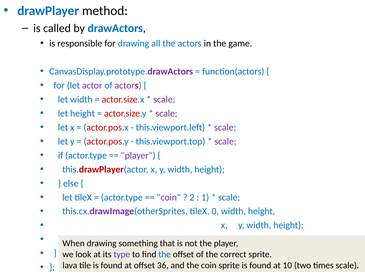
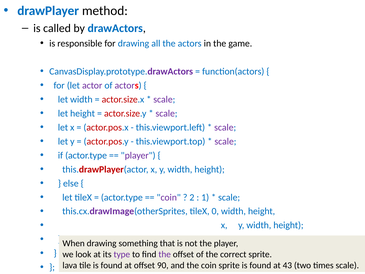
the colour: blue -> purple (165, 254)
36: 36 -> 90 (163, 265)
10: 10 -> 43 (287, 265)
